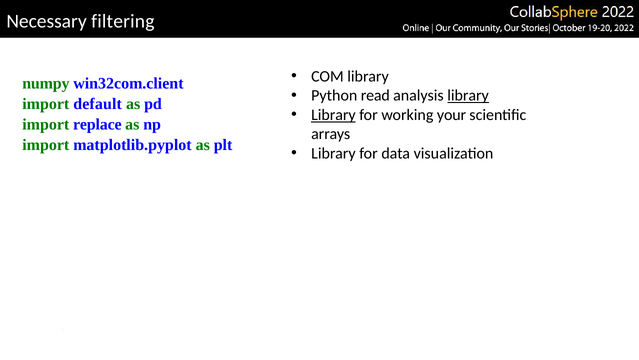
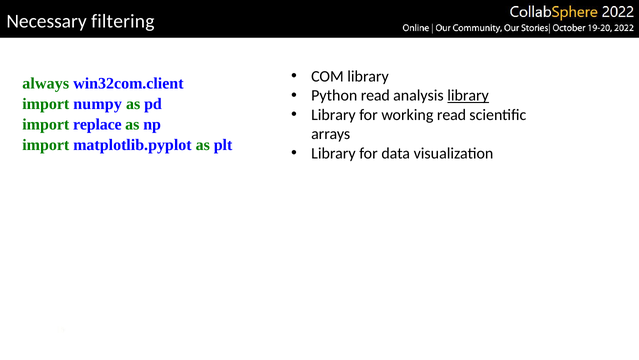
numpy: numpy -> always (46, 83)
default: default -> numpy (98, 104)
Library underline: present -> none (333, 115)
working your: your -> read (452, 115)
